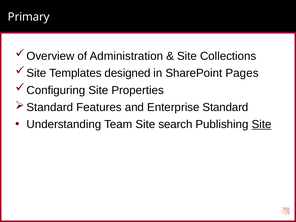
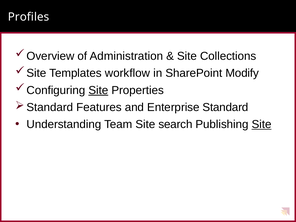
Primary: Primary -> Profiles (29, 17)
designed: designed -> workflow (127, 73)
Pages: Pages -> Modify (242, 73)
Site underline: none -> present (98, 90)
